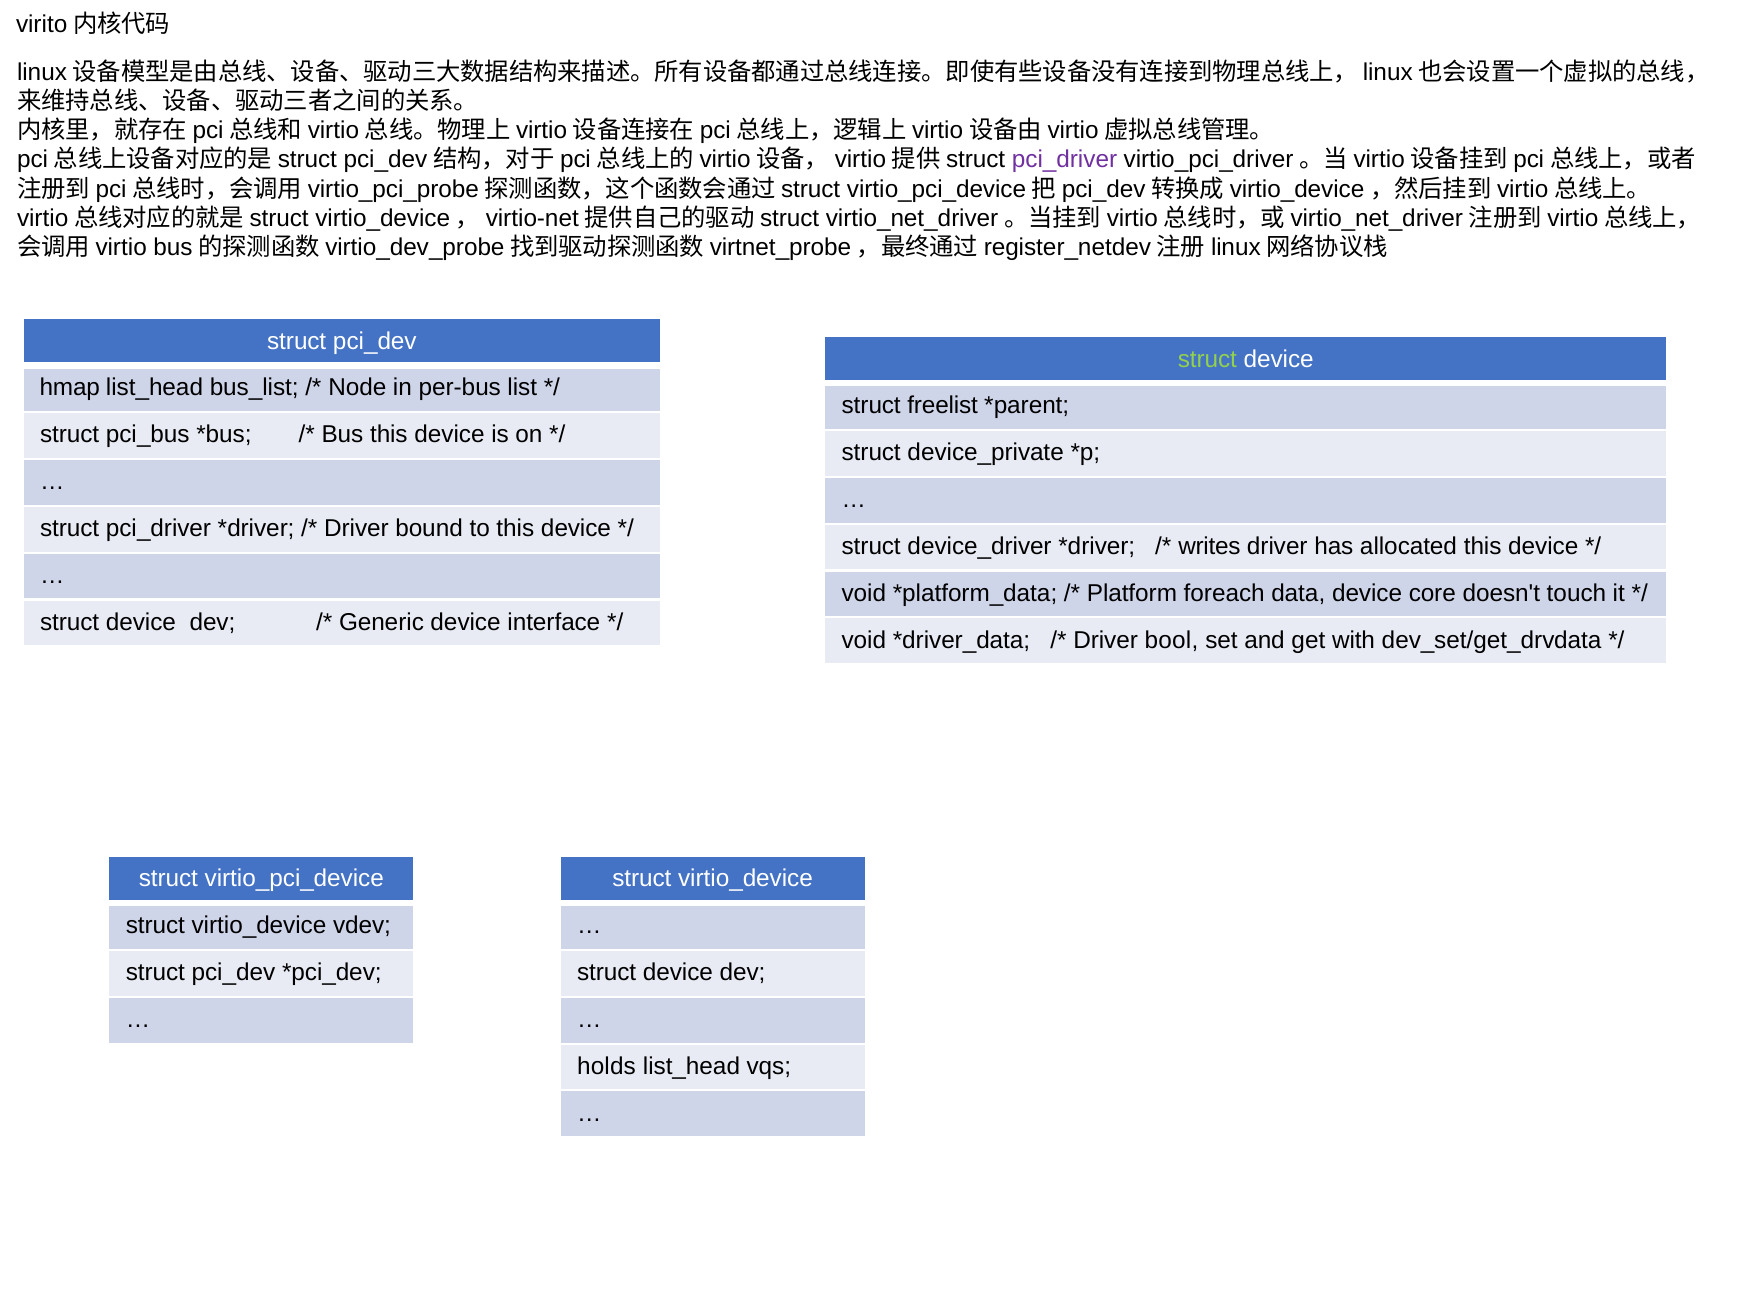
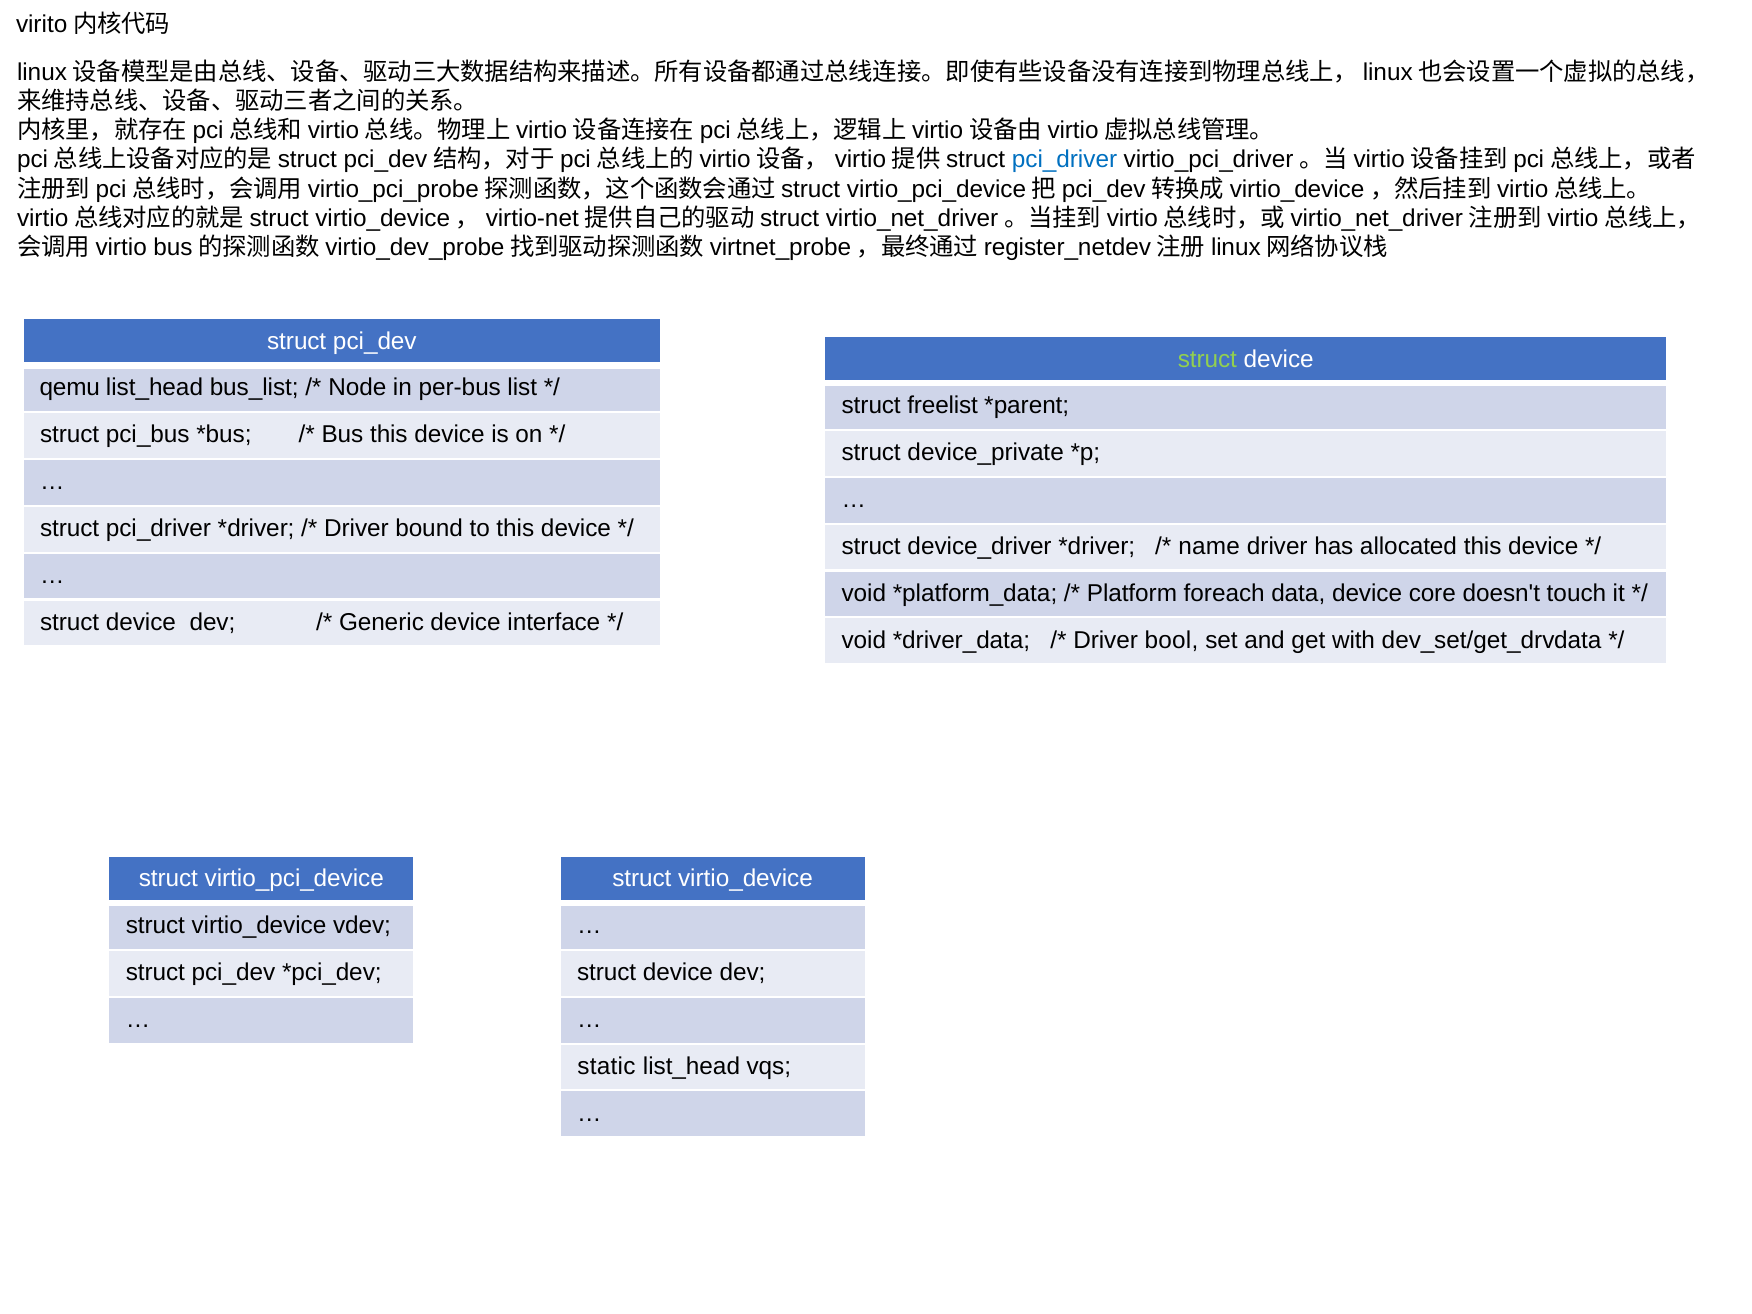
pci_driver colour: purple -> blue (1064, 160)
hmap: hmap -> qemu (70, 388)
writes: writes -> name (1209, 546)
holds: holds -> static (606, 1066)
